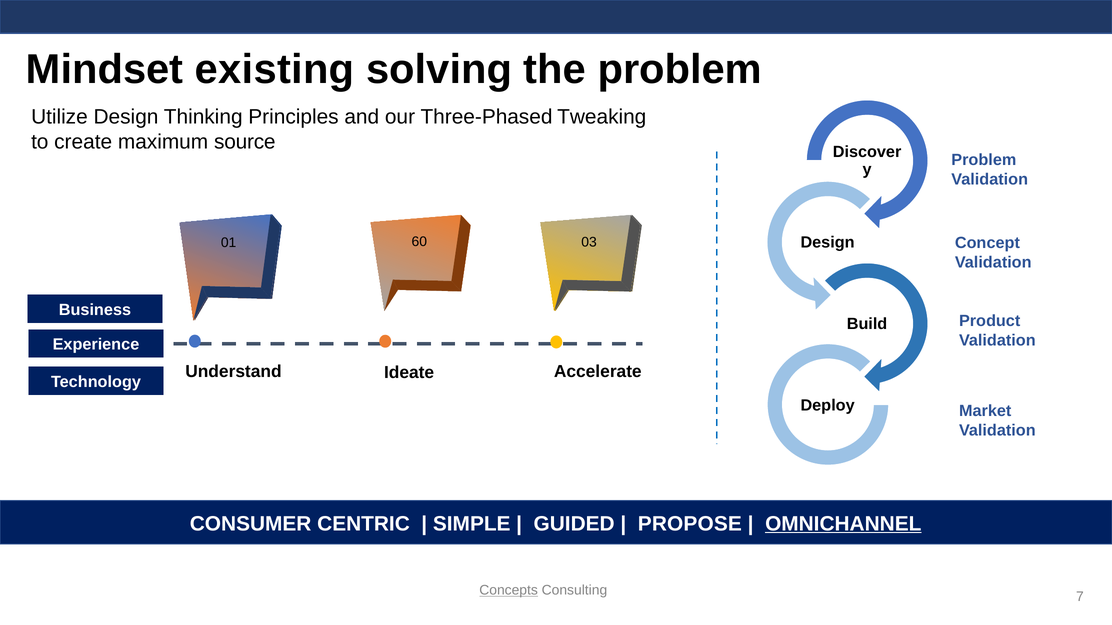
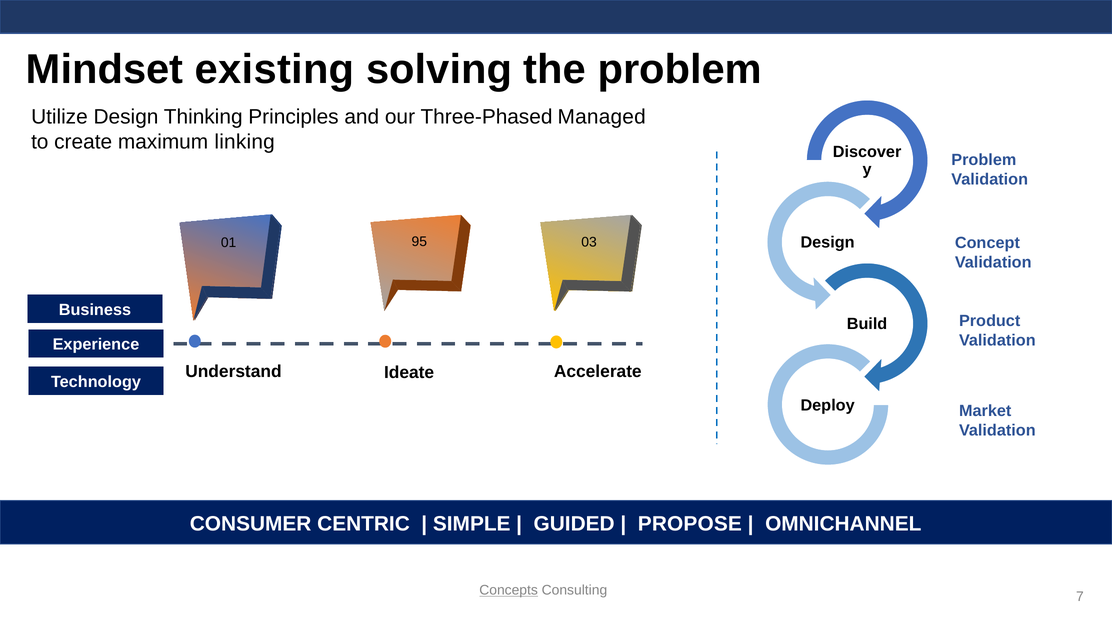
Tweaking: Tweaking -> Managed (602, 117)
source: source -> linking (245, 142)
60: 60 -> 95 (419, 242)
OMNICHANNEL underline: present -> none (843, 524)
